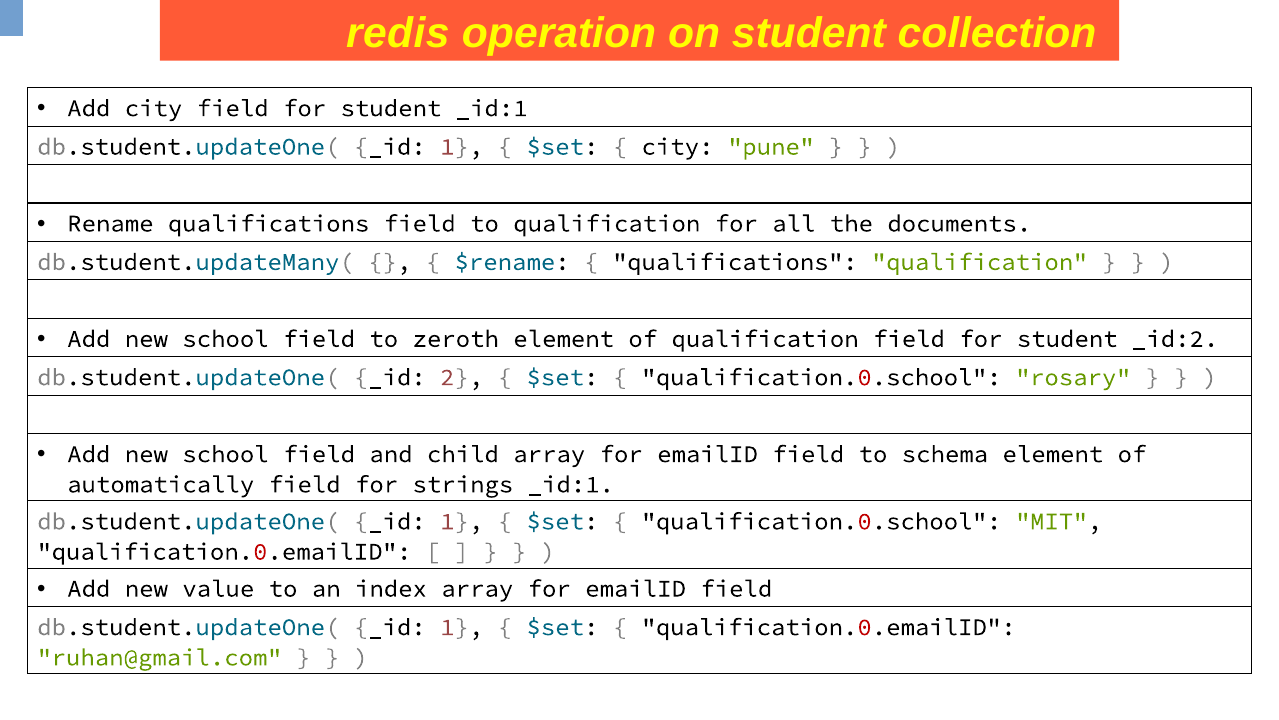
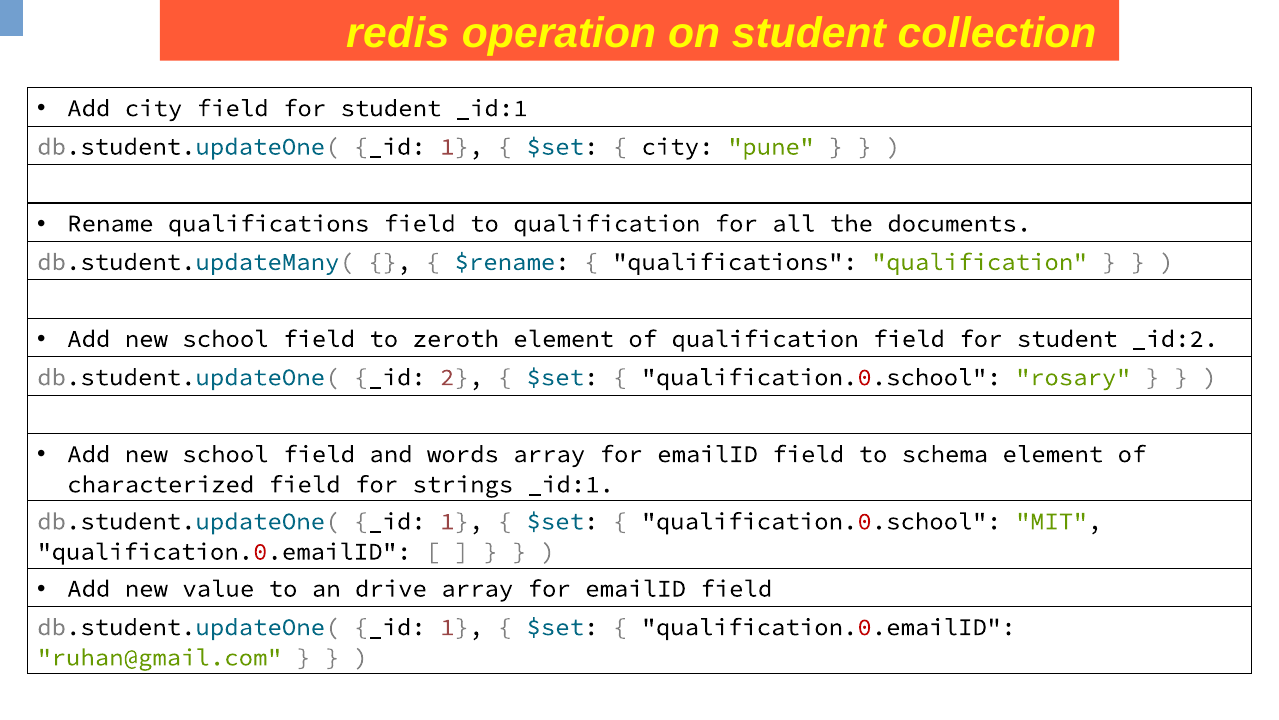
child: child -> words (463, 454)
automatically: automatically -> characterized (161, 484)
index: index -> drive (391, 588)
